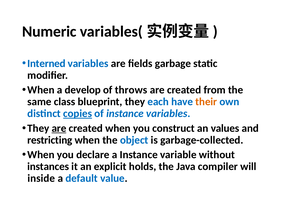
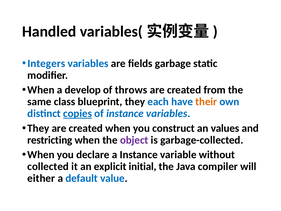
Numeric: Numeric -> Handled (49, 31)
Interned: Interned -> Integers (46, 63)
are underline: present -> none (59, 128)
object colour: blue -> purple (134, 140)
instances: instances -> collected (48, 166)
holds: holds -> initial (143, 166)
inside: inside -> either (41, 178)
